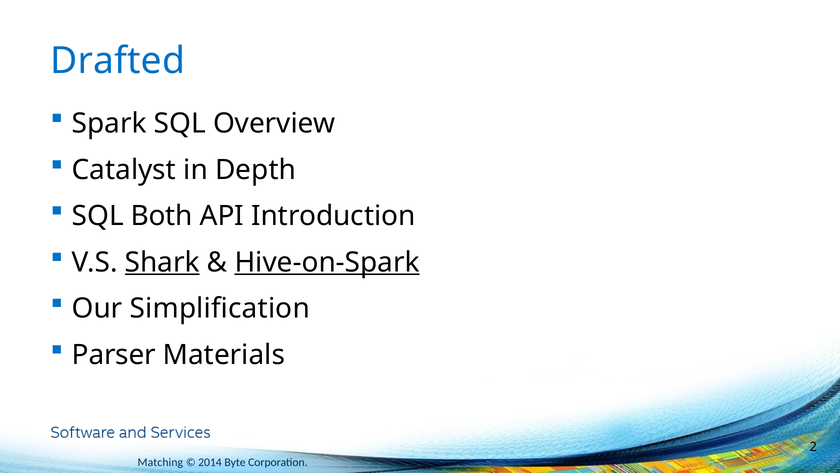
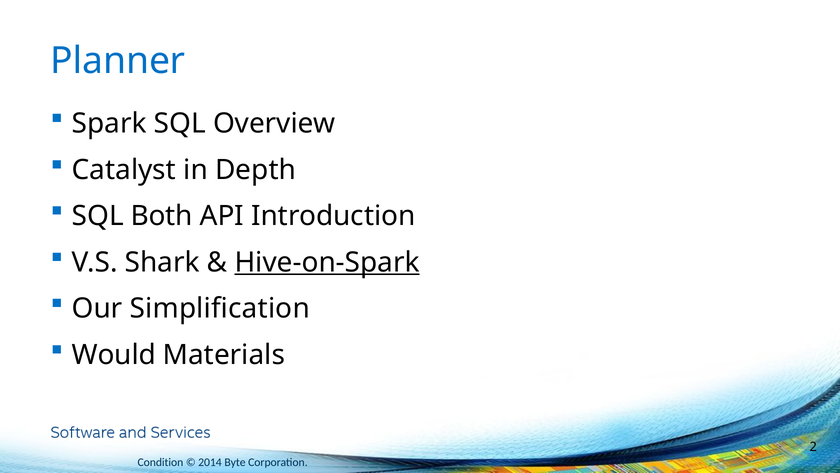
Drafted: Drafted -> Planner (118, 61)
Shark underline: present -> none (162, 262)
Parser: Parser -> Would (114, 354)
Matching: Matching -> Condition (160, 462)
